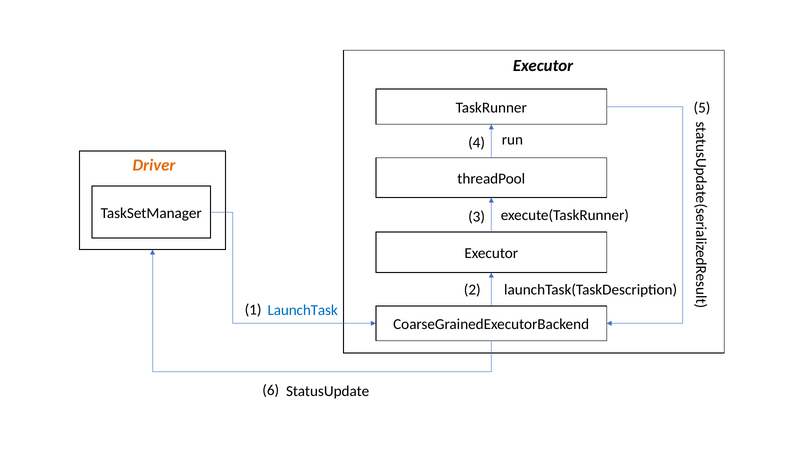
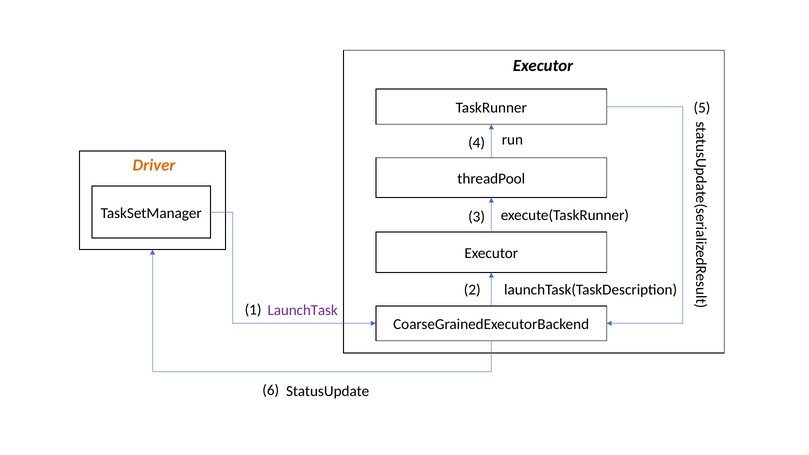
LaunchTask colour: blue -> purple (303, 311)
